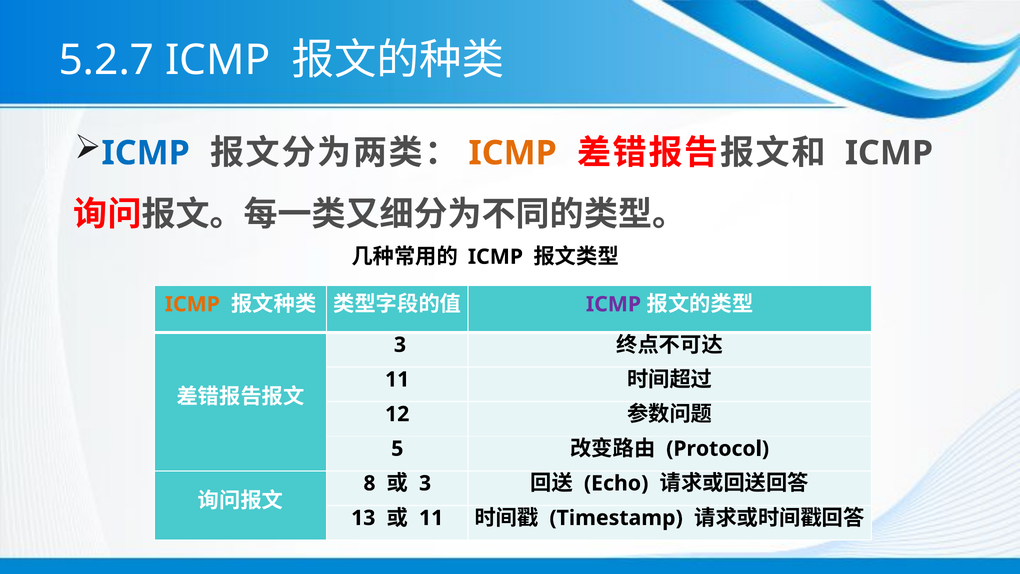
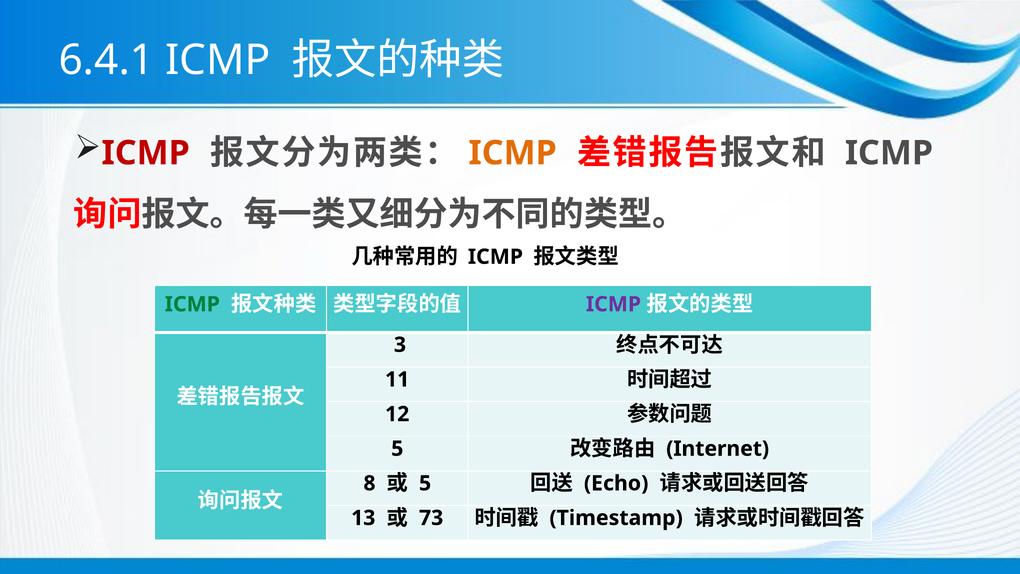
5.2.7: 5.2.7 -> 6.4.1 (106, 60)
ICMP colour: blue -> red (146, 153)
ICMP colour: orange -> green (192, 304)
Protocol: Protocol -> Internet (718, 449)
3: 3 -> 5 (425, 483)
11: 11 -> 73 (431, 518)
